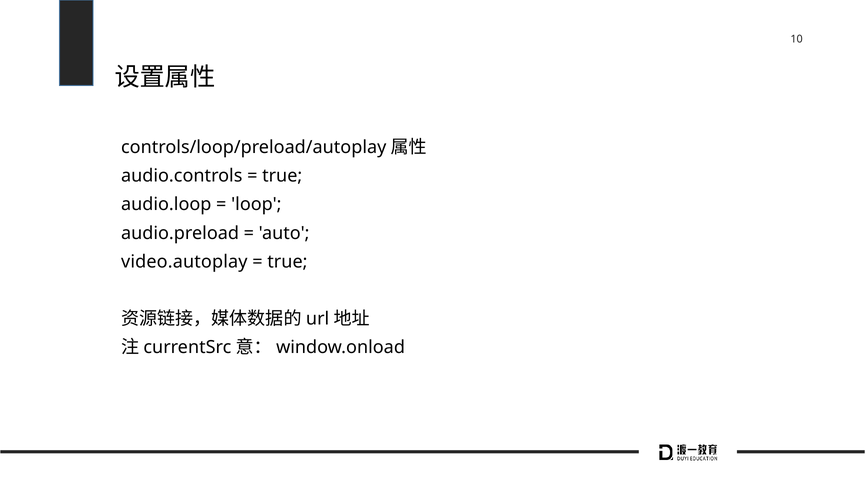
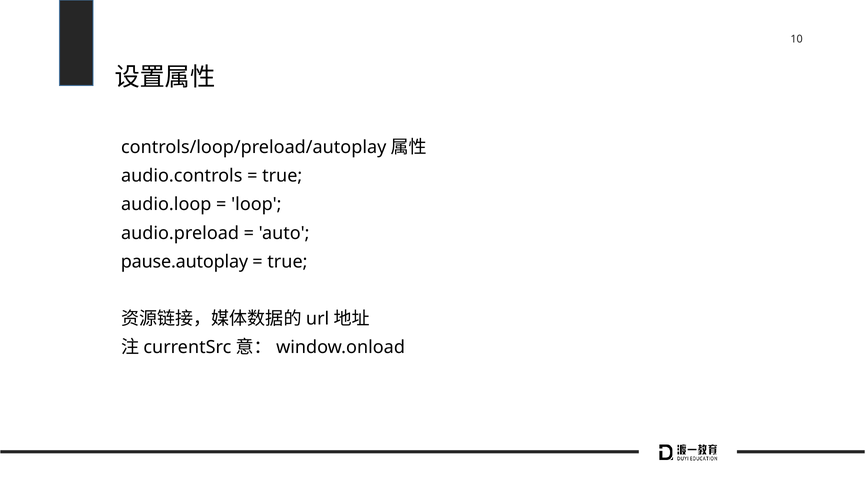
video.autoplay: video.autoplay -> pause.autoplay (184, 261)
